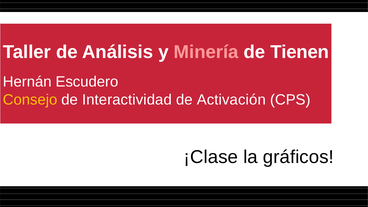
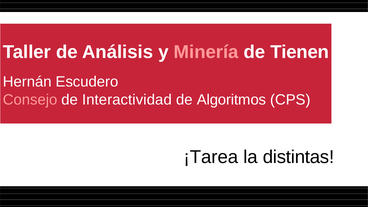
Consejo colour: yellow -> pink (30, 100)
Activación: Activación -> Algoritmos (231, 100)
¡Clase: ¡Clase -> ¡Tarea (211, 157)
gráficos: gráficos -> distintas (298, 157)
